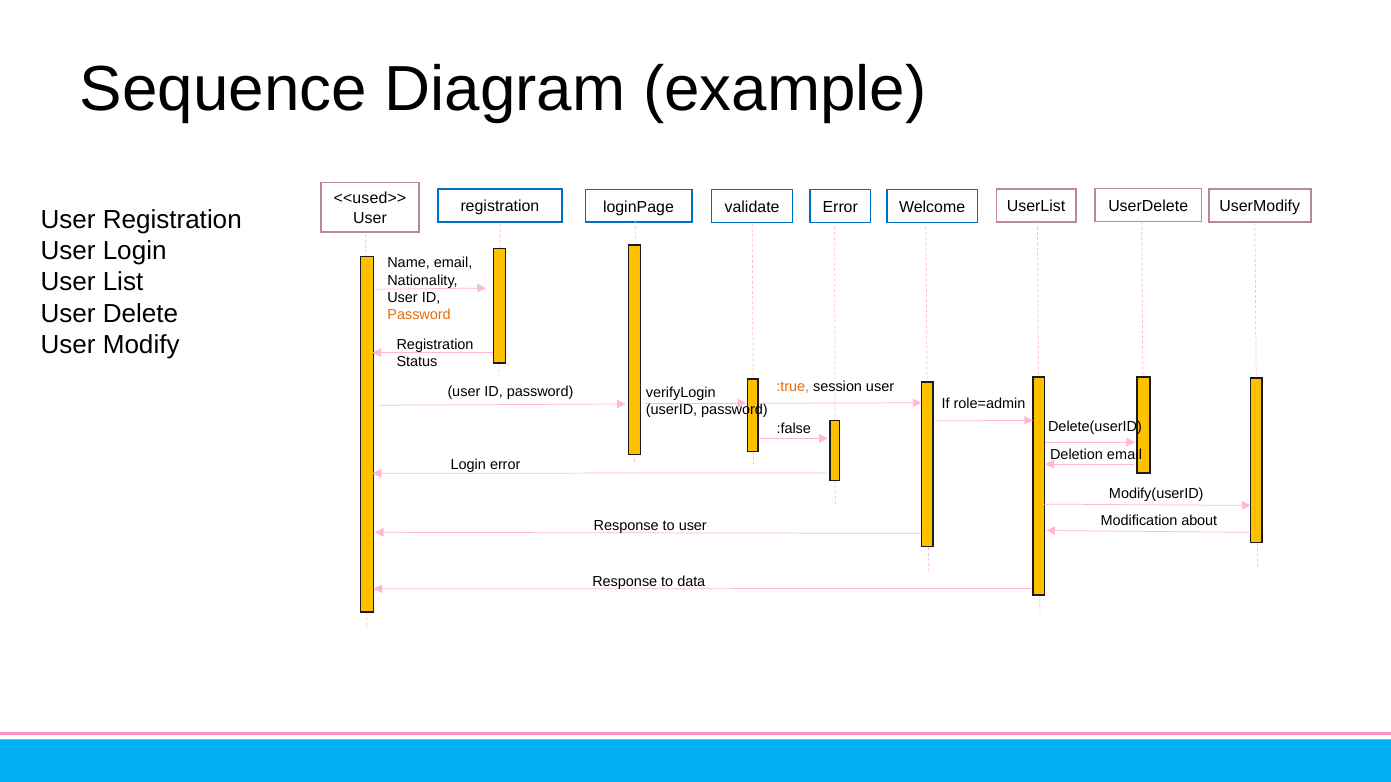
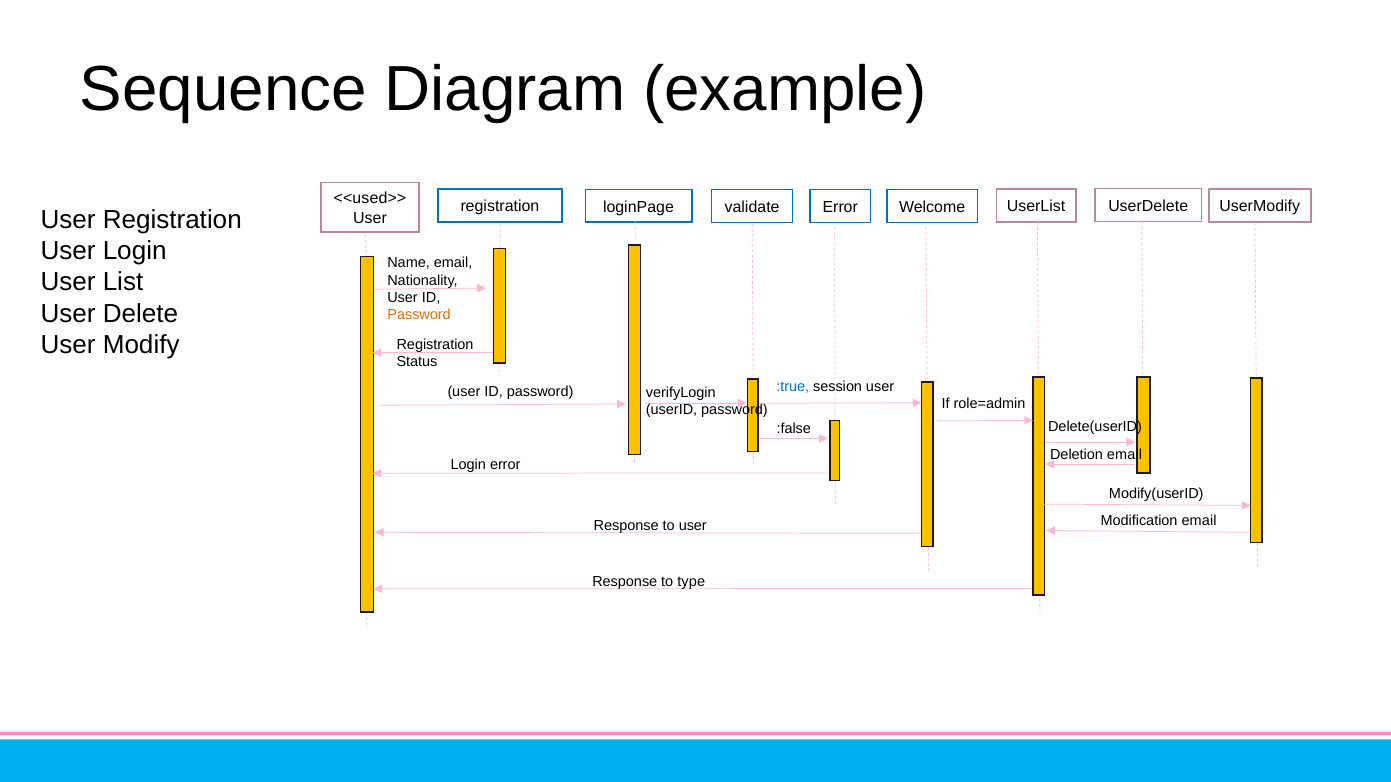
:true colour: orange -> blue (793, 387)
Modification about: about -> email (1199, 521)
data: data -> type (691, 582)
